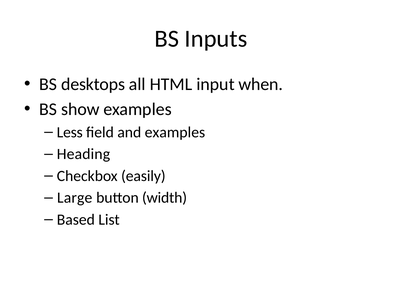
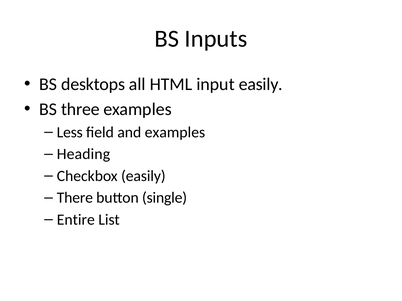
input when: when -> easily (261, 84)
show: show -> three (80, 109)
Large: Large -> There (75, 198)
width: width -> single (165, 198)
Based: Based -> Entire (76, 220)
